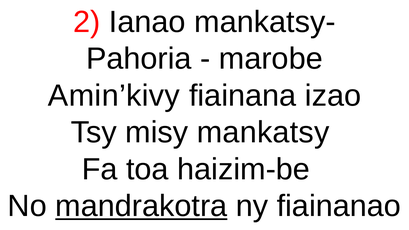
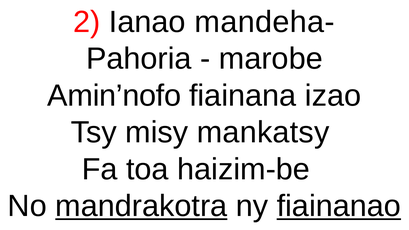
mankatsy-: mankatsy- -> mandeha- (265, 22)
Amin’kivy: Amin’kivy -> Amin’nofo (114, 96)
fiainanao underline: none -> present (339, 206)
